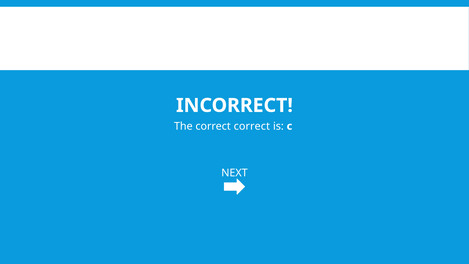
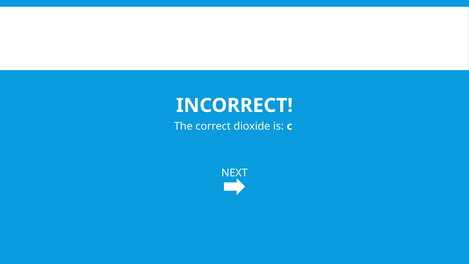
correct correct: correct -> dioxide (252, 126)
